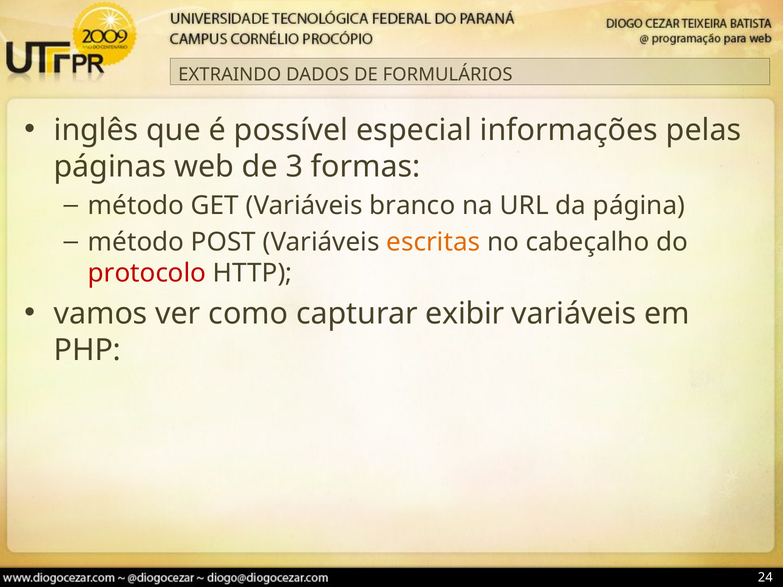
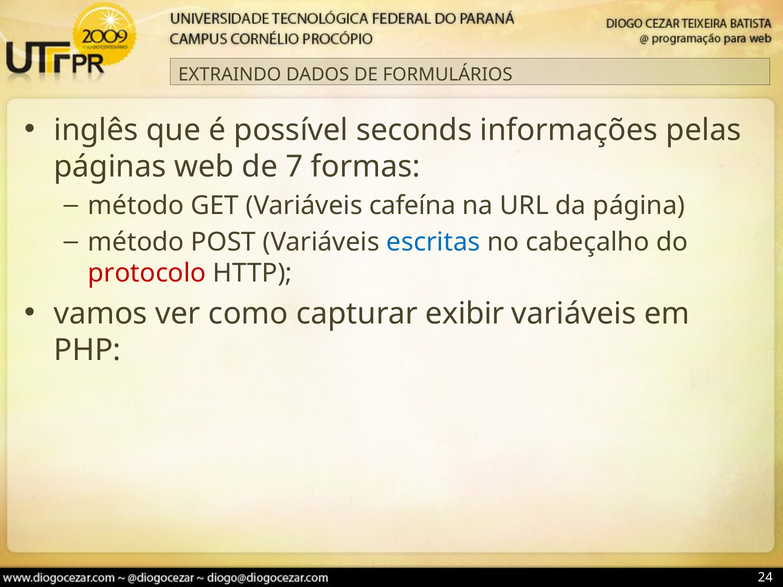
especial: especial -> seconds (414, 130)
3: 3 -> 7 (294, 167)
branco: branco -> cafeína (412, 206)
escritas colour: orange -> blue (433, 242)
